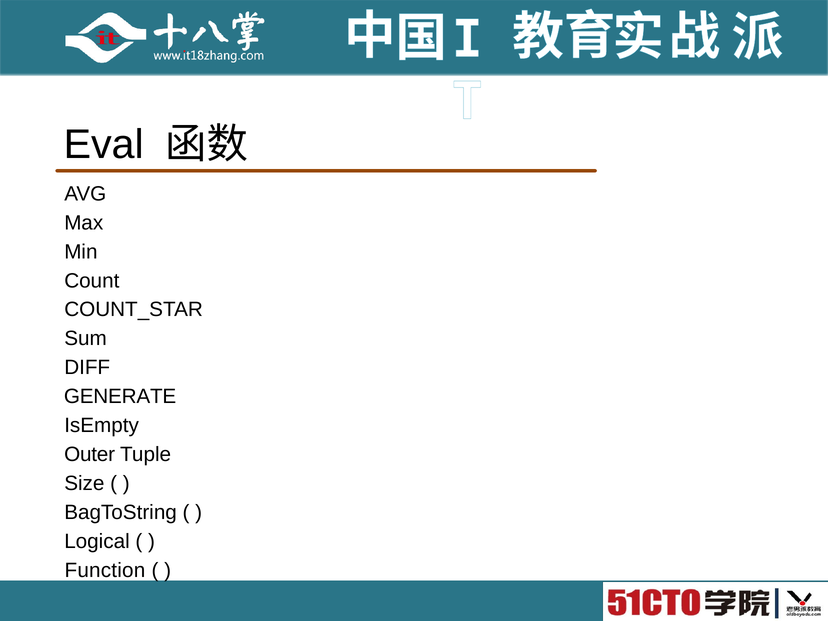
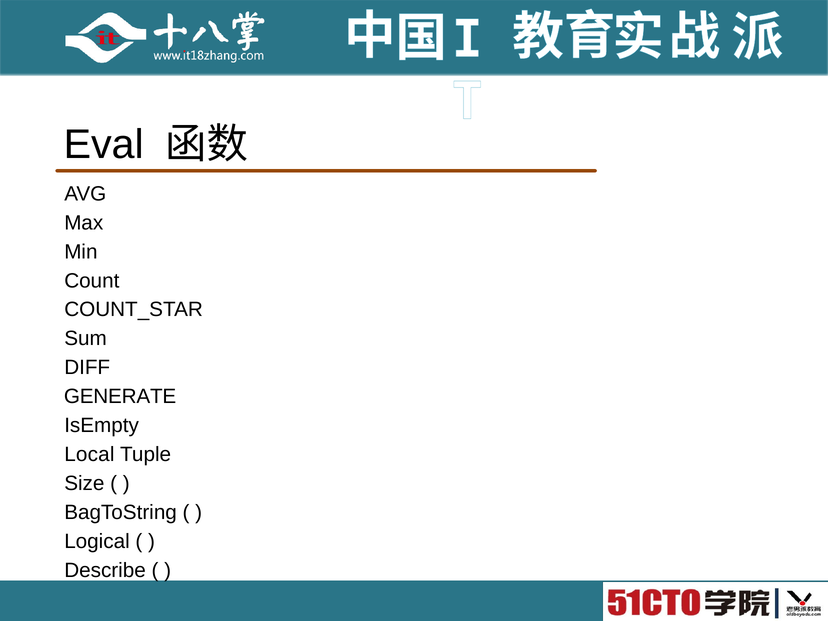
Outer: Outer -> Local (89, 455)
Function: Function -> Describe (105, 570)
